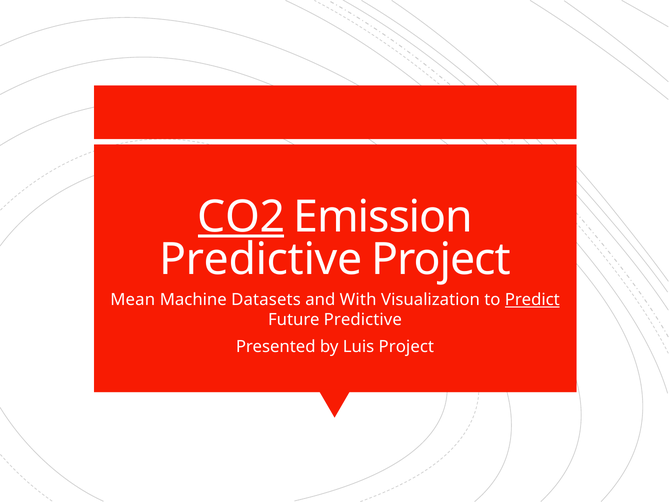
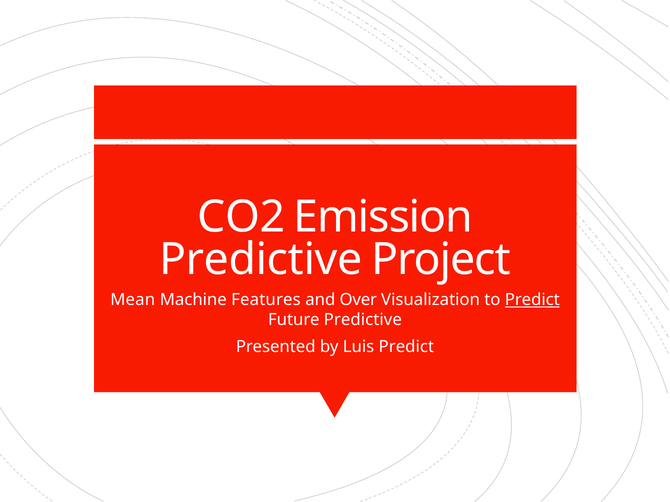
CO2 underline: present -> none (241, 217)
Datasets: Datasets -> Features (266, 300)
With: With -> Over (358, 300)
Luis Project: Project -> Predict (406, 347)
